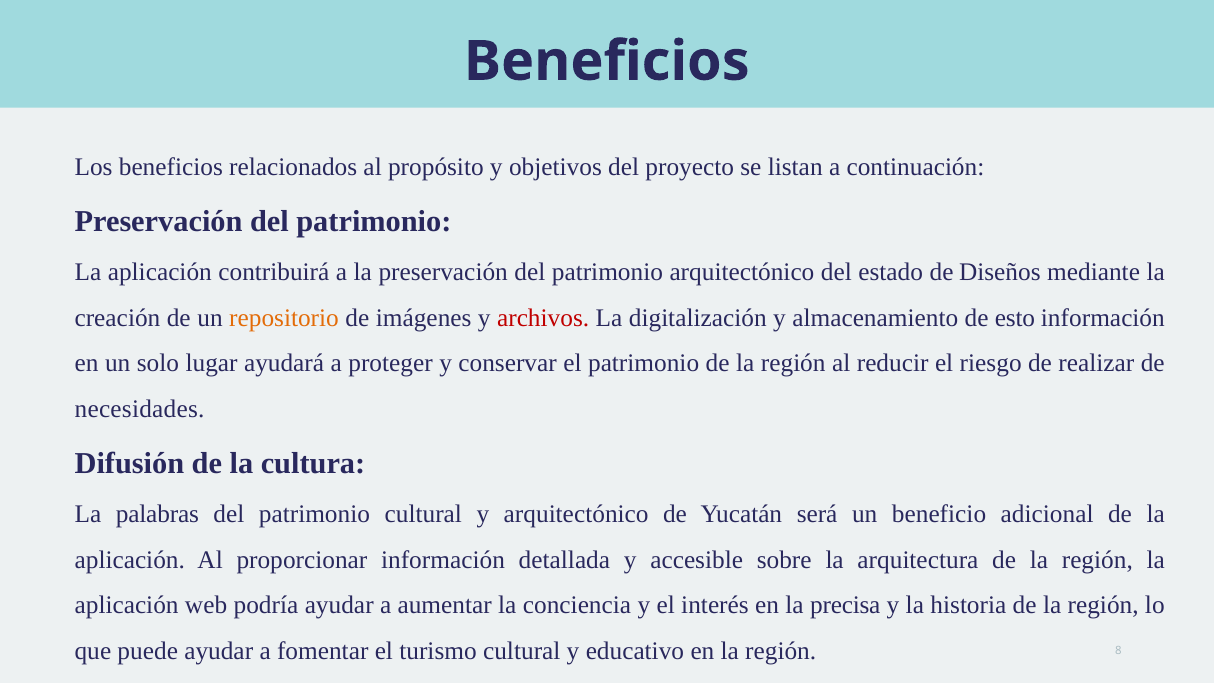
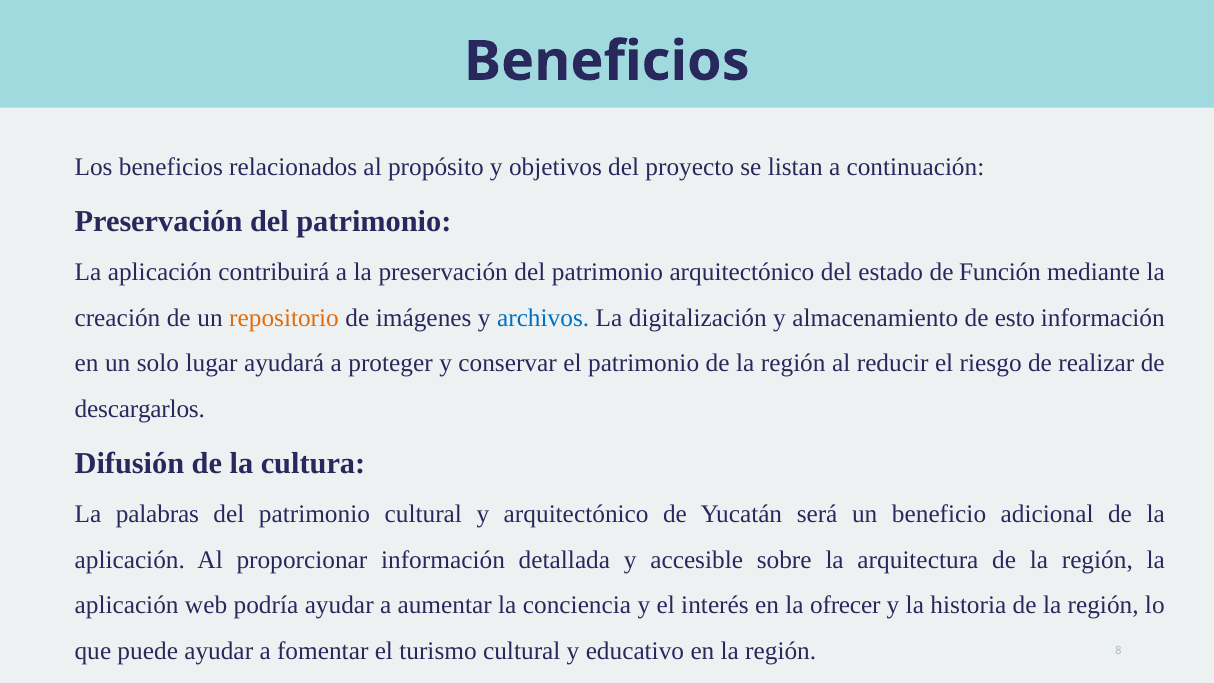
Diseños: Diseños -> Función (1000, 272)
archivos colour: red -> blue (543, 318)
necesidades: necesidades -> descargarlos (140, 409)
precisa: precisa -> ofrecer (845, 605)
